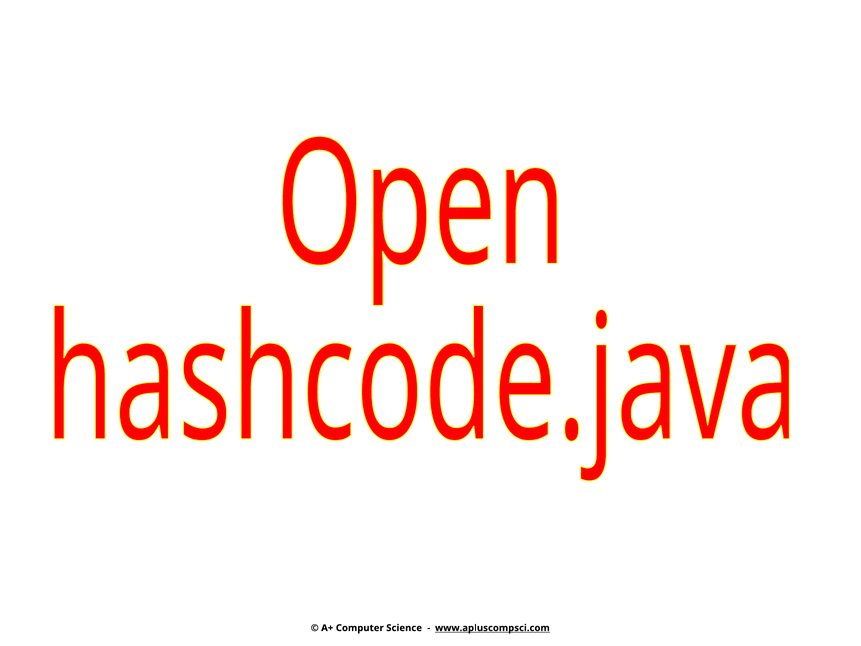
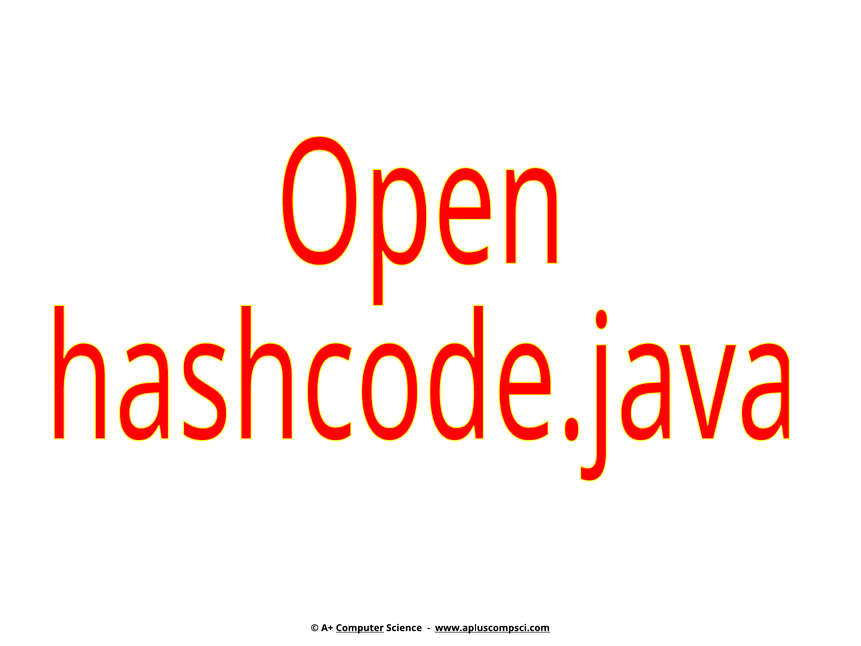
Computer underline: none -> present (360, 628)
